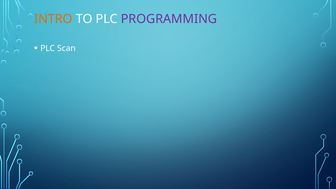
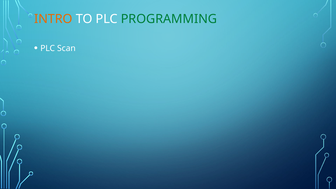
PROGRAMMING colour: purple -> green (169, 19)
